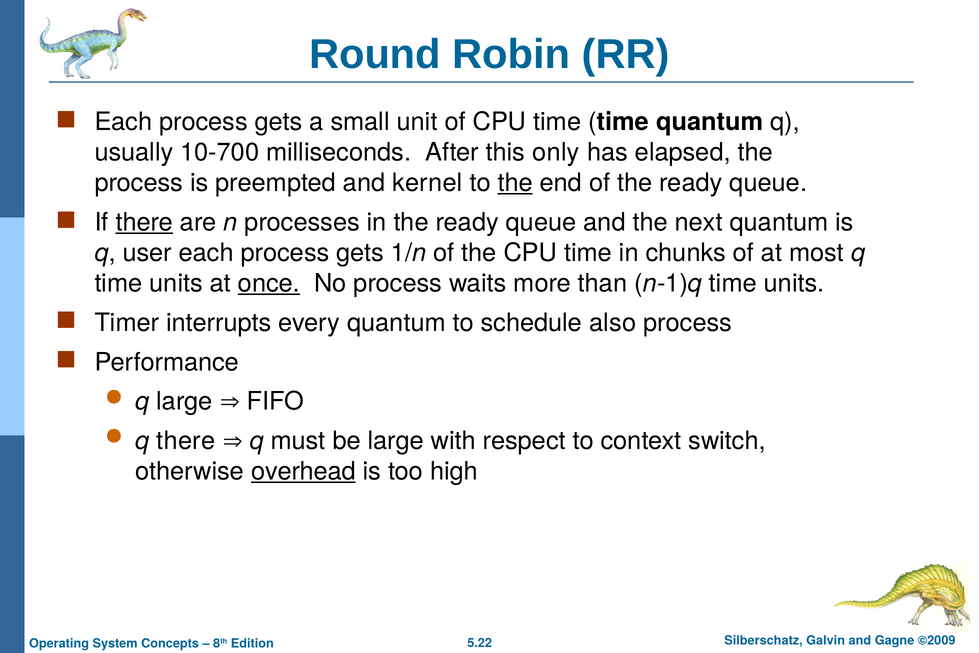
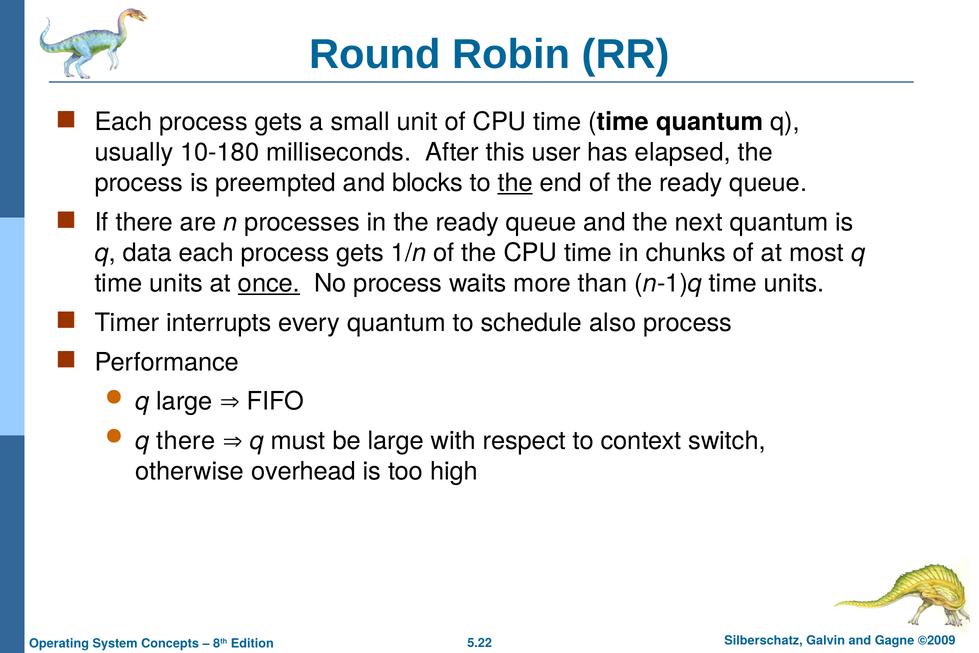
10-700: 10-700 -> 10-180 (220, 152)
only: only -> user (556, 152)
kernel: kernel -> blocks (428, 183)
there underline: present -> none (144, 222)
user: user -> data (147, 253)
overhead underline: present -> none (303, 471)
